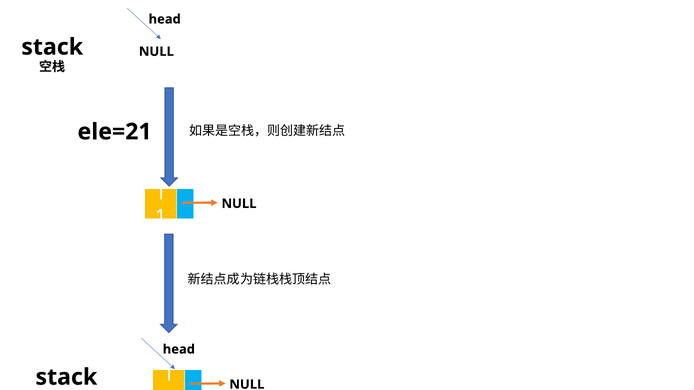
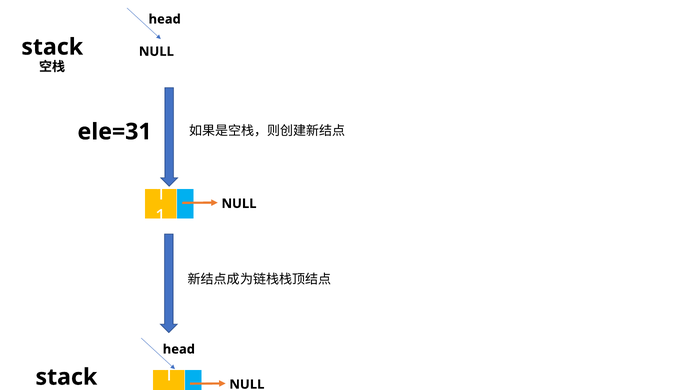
ele=21: ele=21 -> ele=31 (115, 132)
